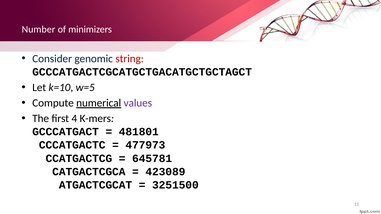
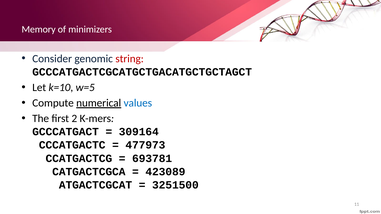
Number: Number -> Memory (39, 29)
values colour: purple -> blue (138, 103)
4: 4 -> 2 (74, 119)
481801: 481801 -> 309164 (139, 132)
645781: 645781 -> 693781 (152, 159)
